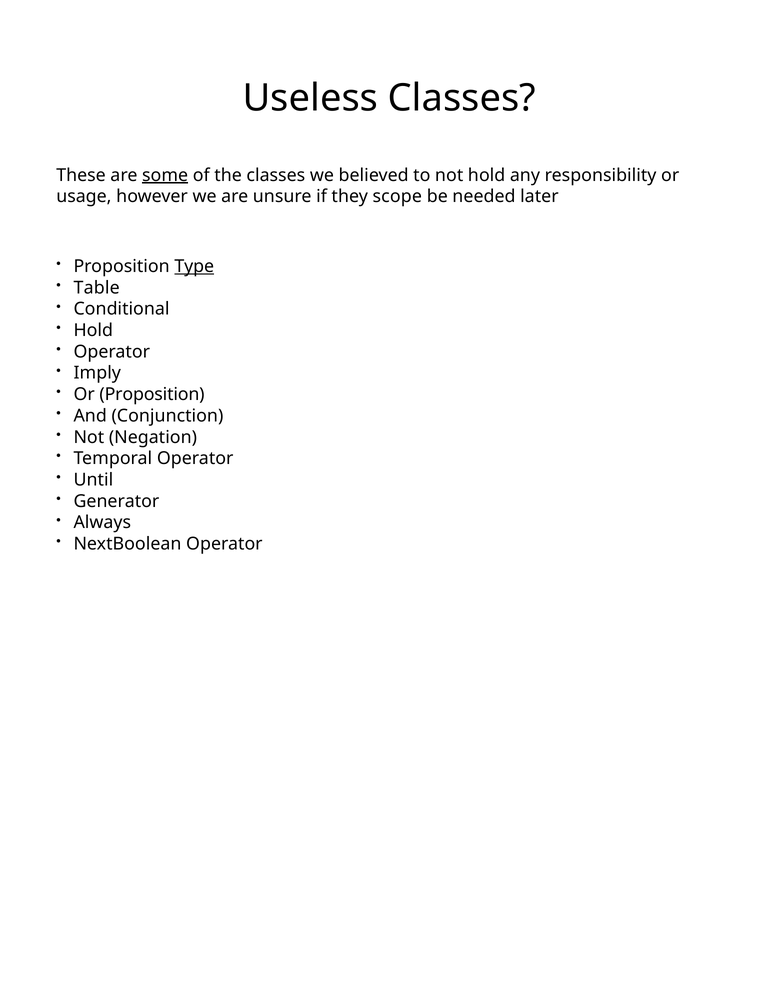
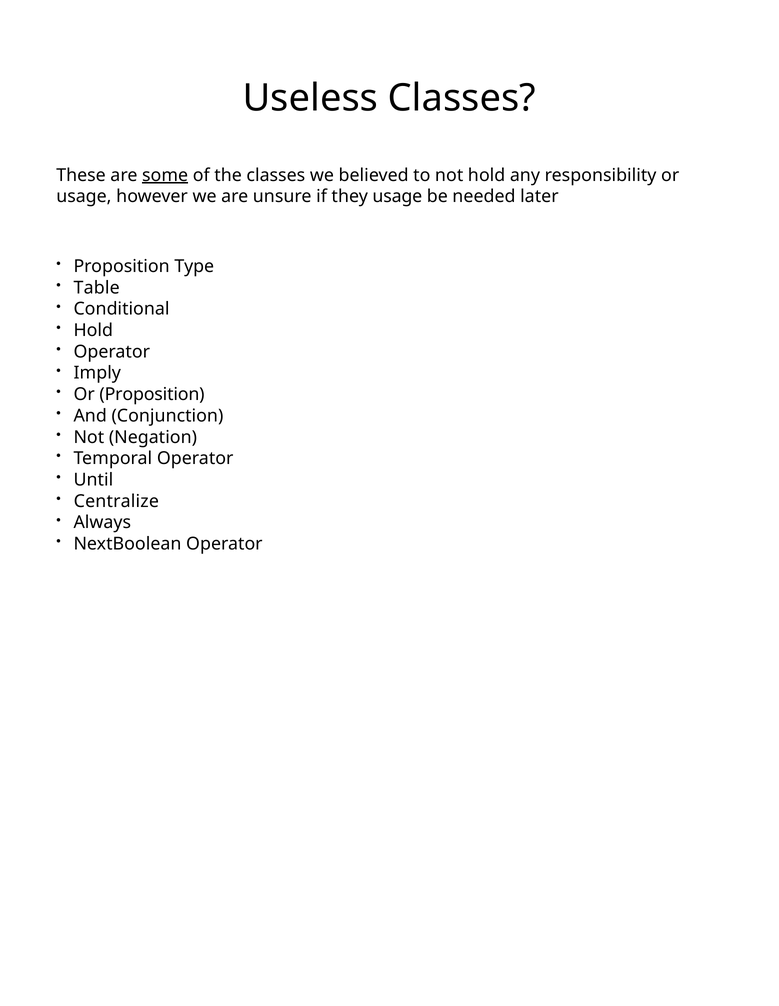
they scope: scope -> usage (397, 197)
Type underline: present -> none (194, 266)
Generator: Generator -> Centralize (116, 501)
